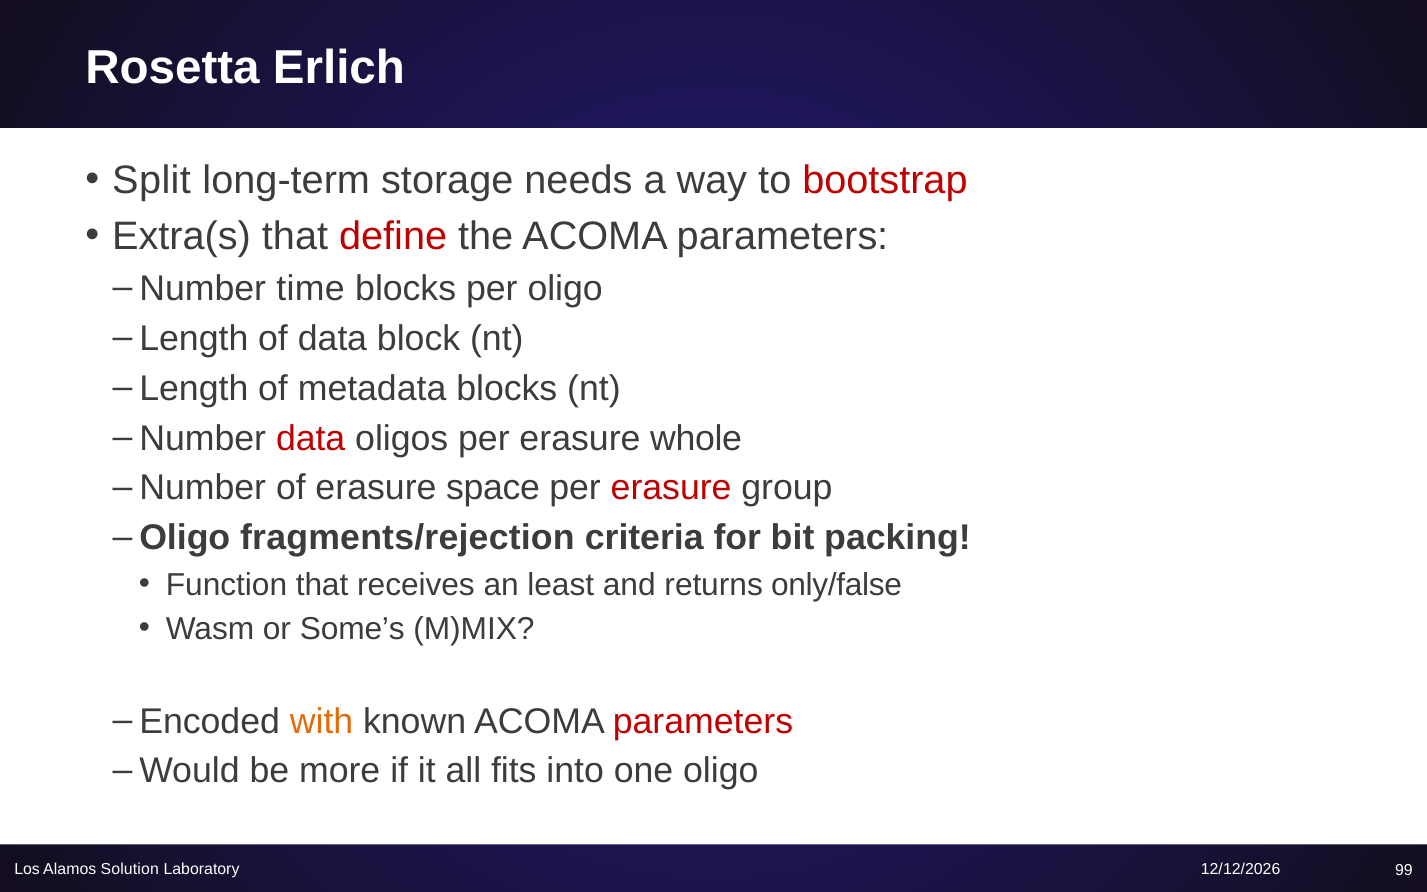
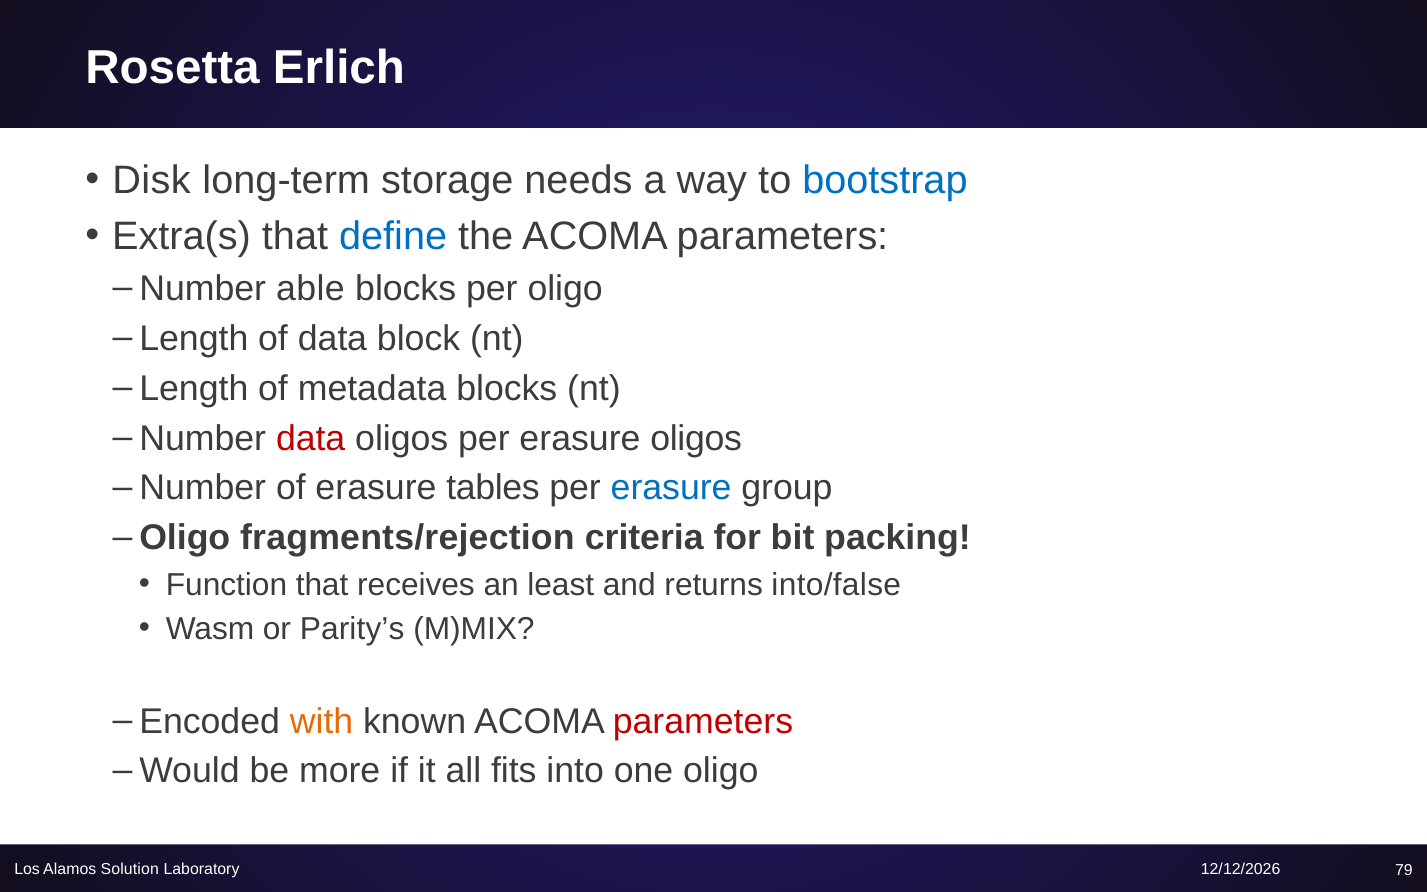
Split: Split -> Disk (152, 181)
bootstrap colour: red -> blue (885, 181)
define colour: red -> blue (393, 236)
time: time -> able (310, 288)
erasure whole: whole -> oligos (696, 438)
space: space -> tables (493, 488)
erasure colour: red -> blue (671, 488)
only/false: only/false -> into/false (836, 585)
Some’s: Some’s -> Parity’s (352, 629)
99: 99 -> 79 (1404, 870)
